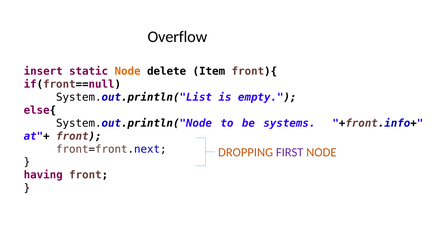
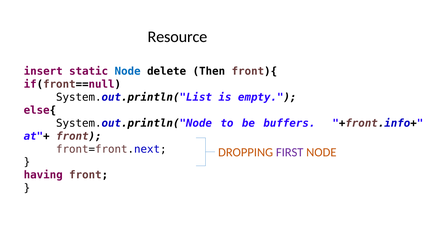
Overflow: Overflow -> Resource (177, 37)
Node colour: orange -> blue (128, 71)
Item: Item -> Then (209, 71)
systems: systems -> buffers (289, 123)
